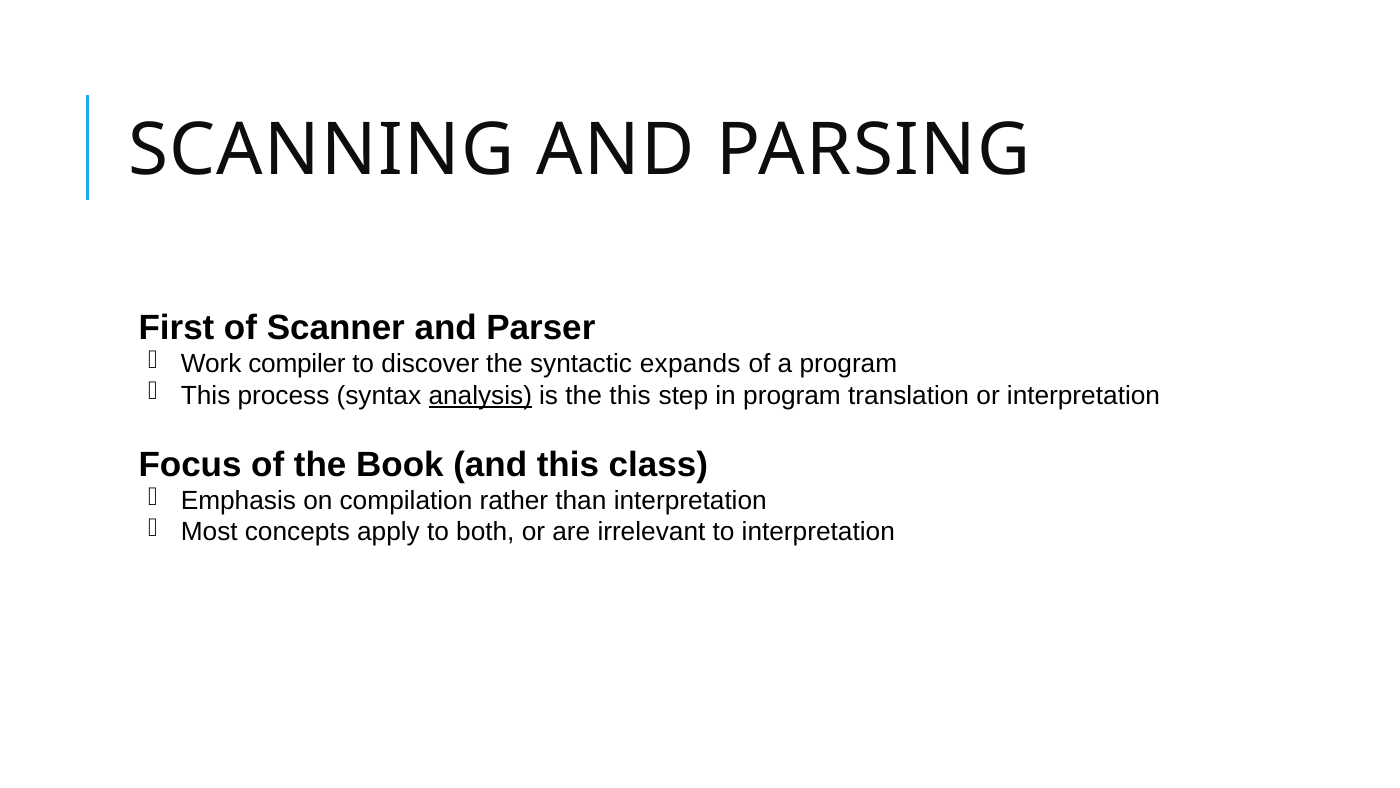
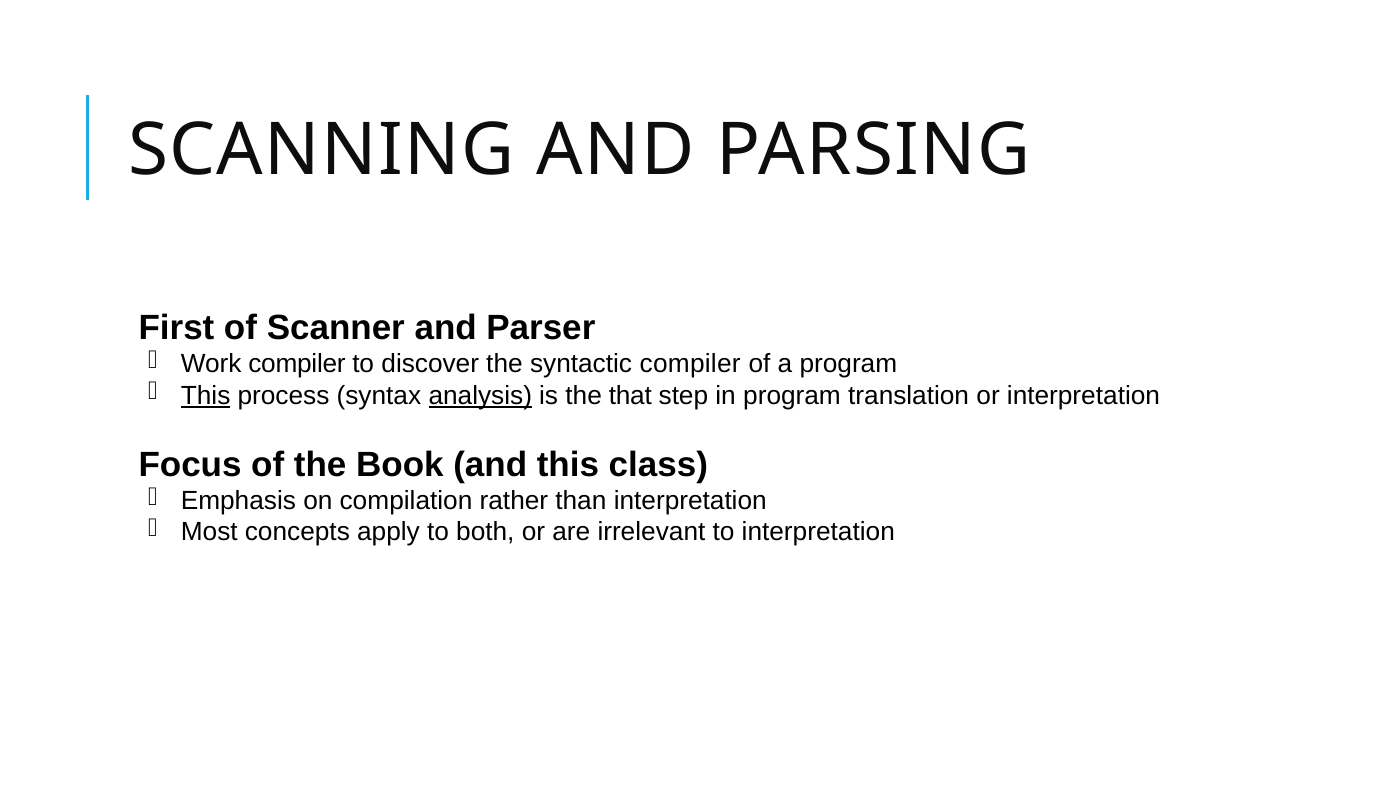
syntactic expands: expands -> compiler (690, 364)
This underline: none -> present (206, 395)
the this: this -> that (630, 395)
